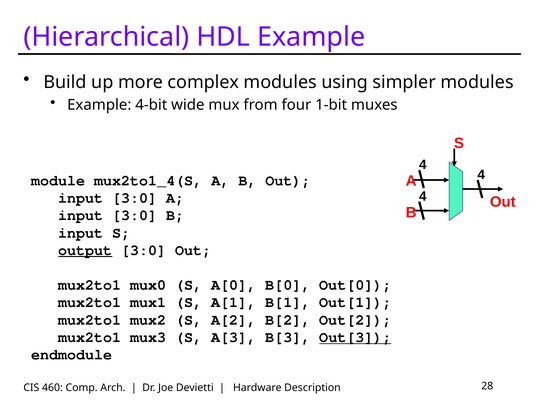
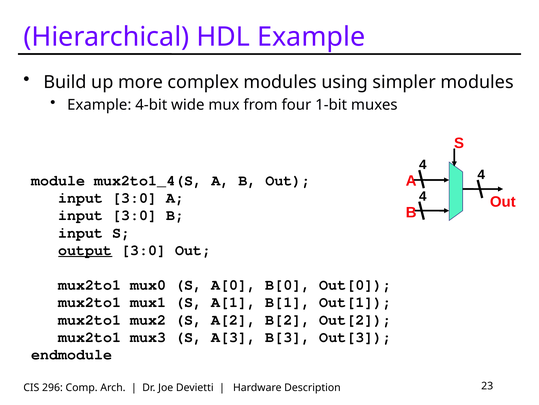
Out[3 underline: present -> none (355, 337)
460: 460 -> 296 (52, 387)
28: 28 -> 23 (487, 385)
